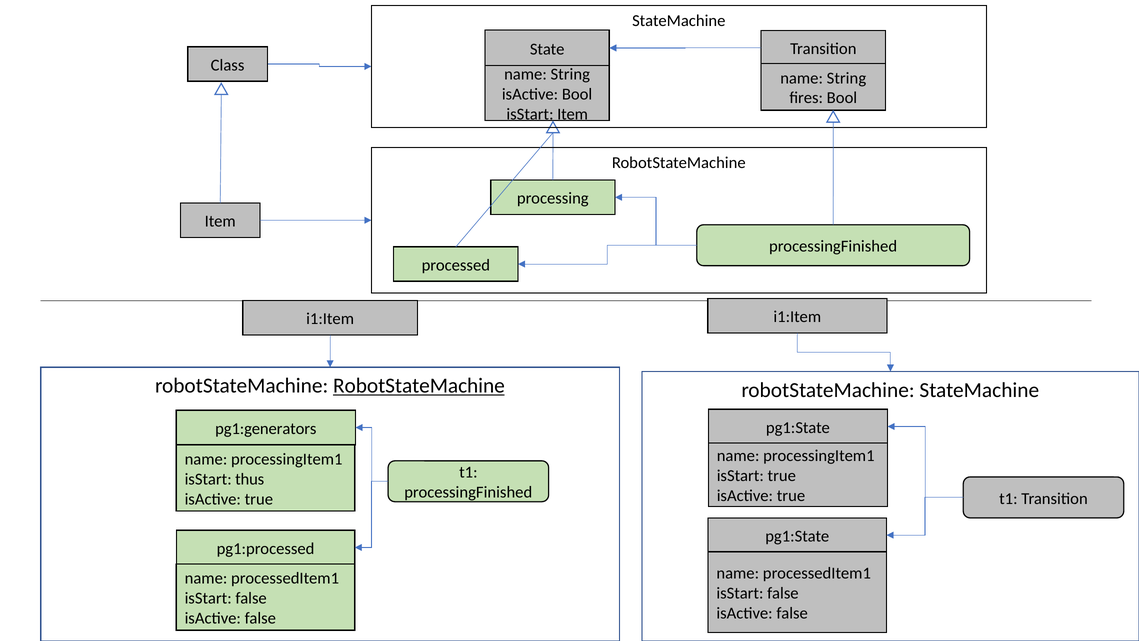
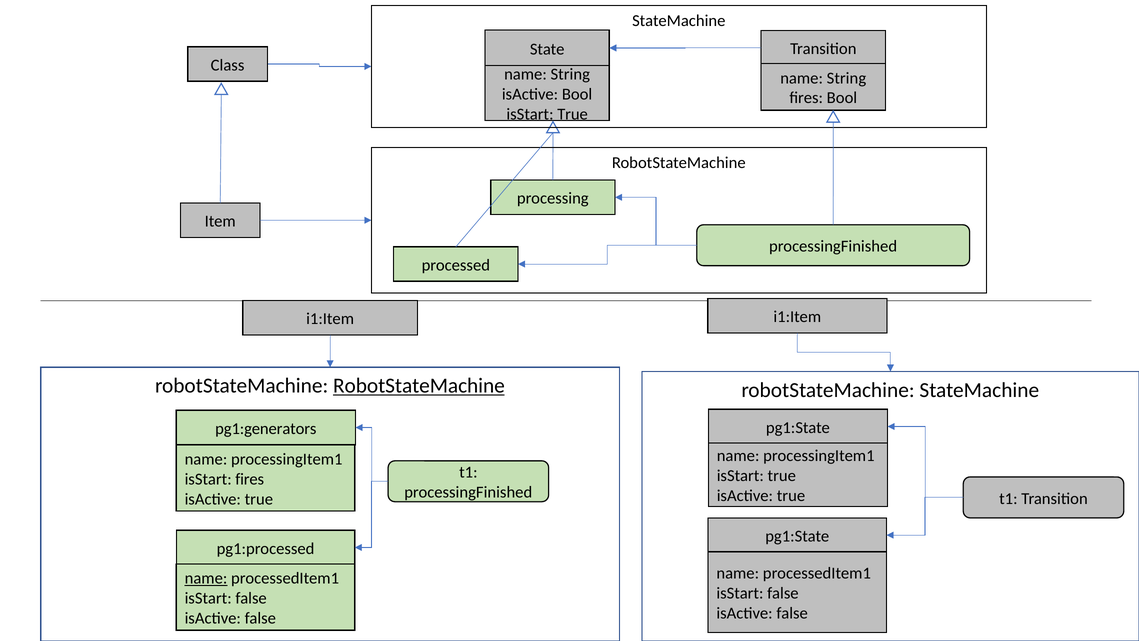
Item: Item -> True (573, 114)
isStart thus: thus -> fires (250, 479)
name underline: none -> present (206, 578)
